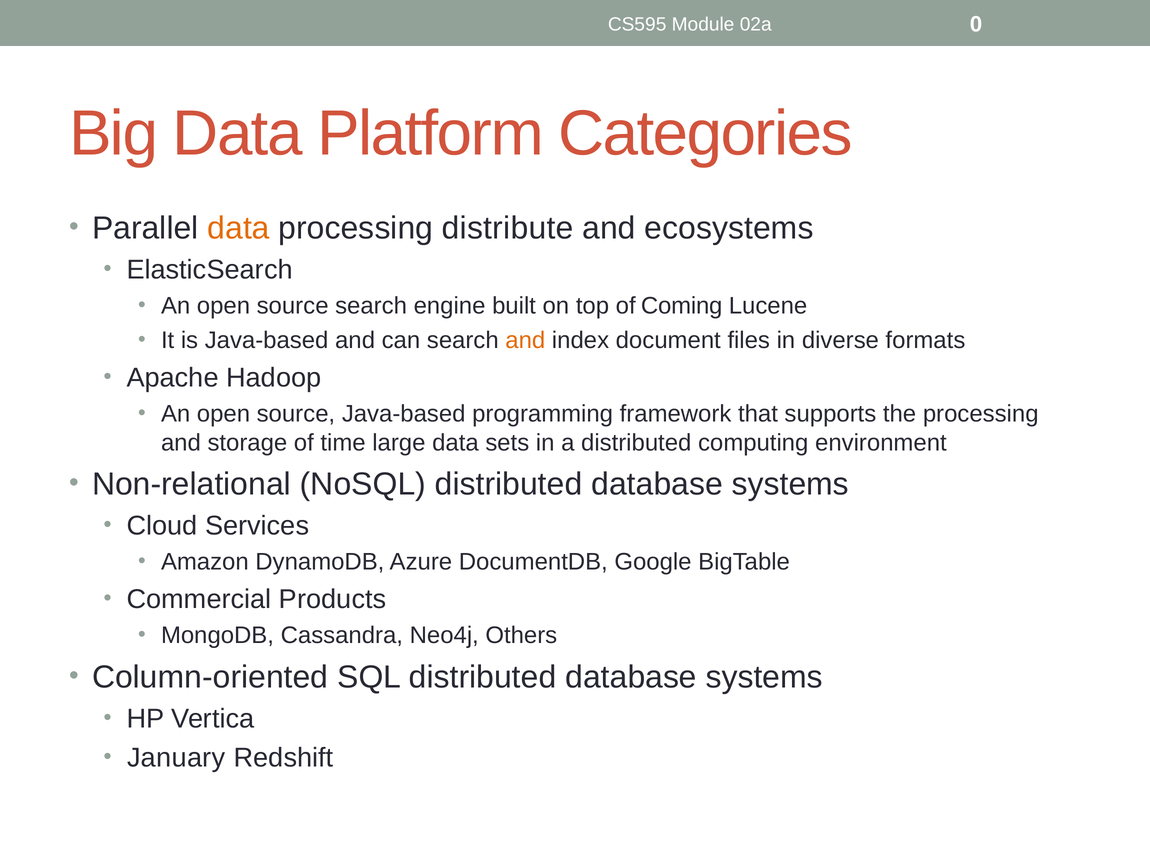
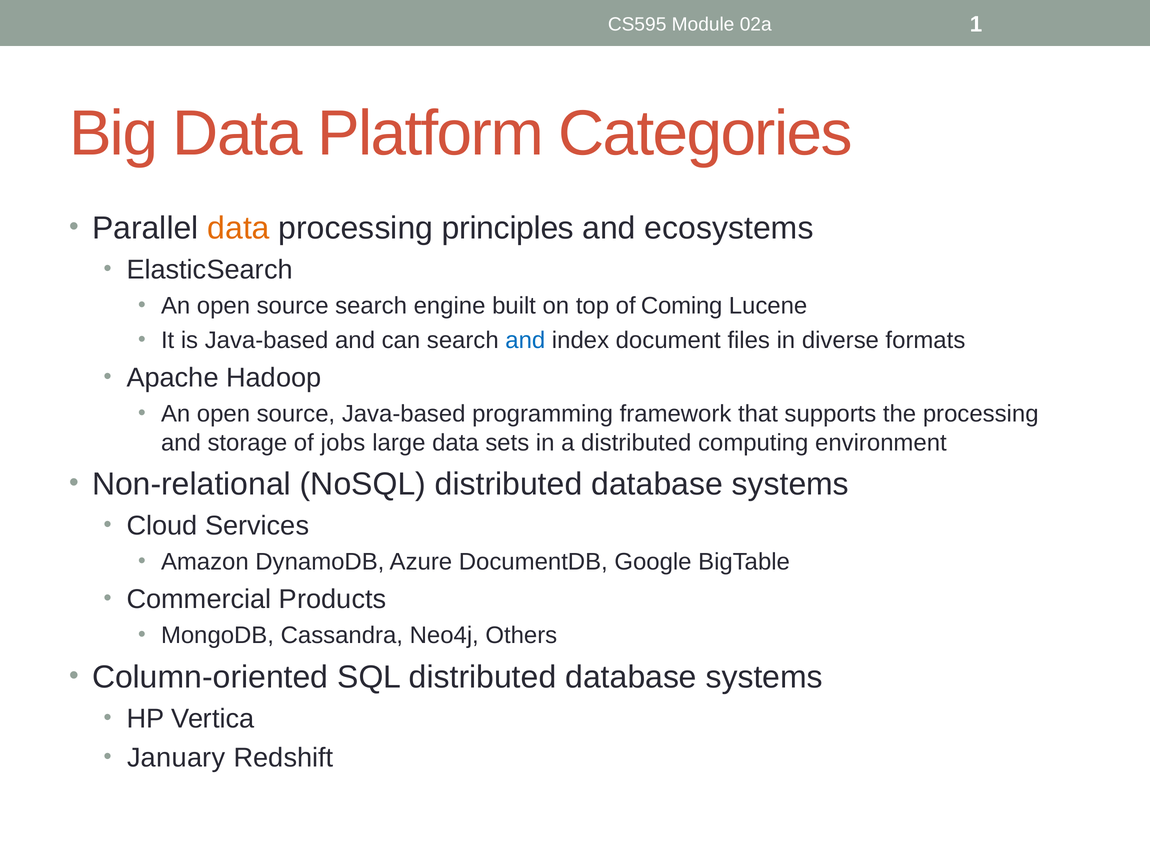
0: 0 -> 1 (976, 25)
distribute: distribute -> principles (508, 228)
and colour: orange -> blue (525, 341)
time: time -> jobs (343, 443)
